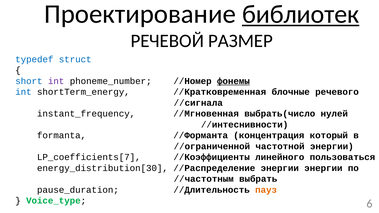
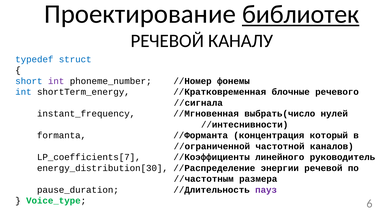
РАЗМЕР: РАЗМЕР -> КАНАЛУ (241, 41)
фонемы underline: present -> none (233, 81)
частотной энергии: энергии -> каналов (332, 146)
пользоваться: пользоваться -> руководитель (342, 157)
энергии энергии: энергии -> речевой (323, 168)
выбрать: выбрать -> размера (258, 179)
пауз colour: orange -> purple (266, 190)
